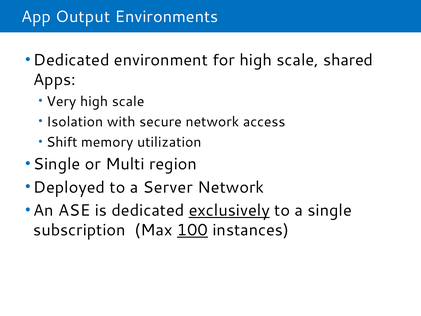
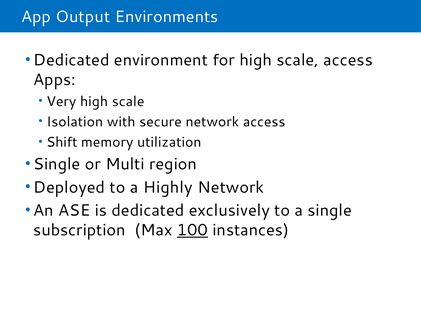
scale shared: shared -> access (348, 60)
Server: Server -> Highly (168, 187)
exclusively underline: present -> none (229, 210)
